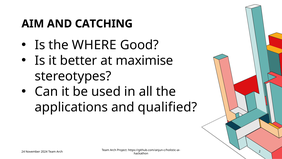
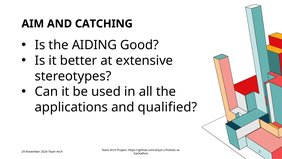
WHERE: WHERE -> AIDING (94, 45)
maximise: maximise -> extensive (144, 60)
